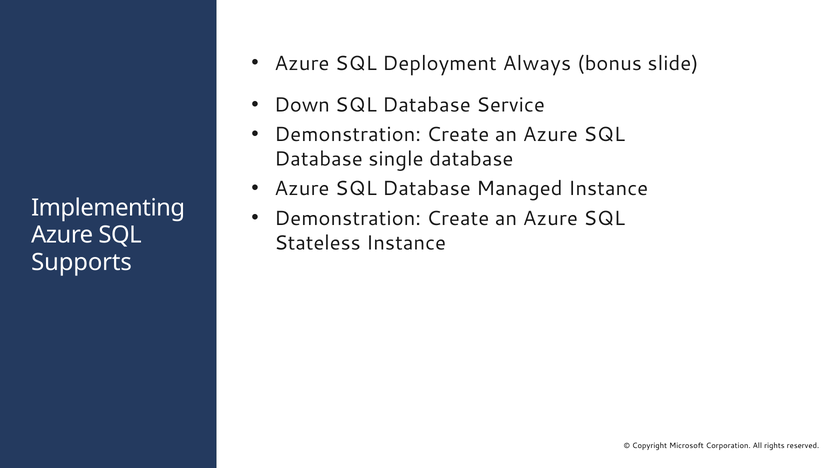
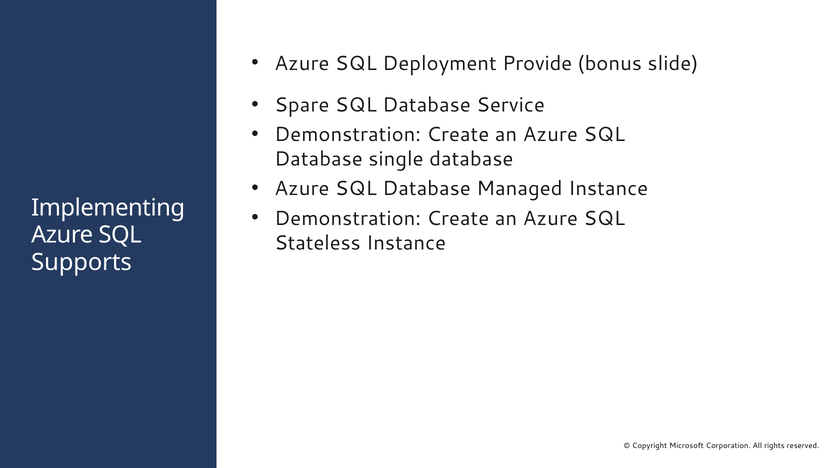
Always: Always -> Provide (537, 63)
Down: Down -> Spare (302, 105)
